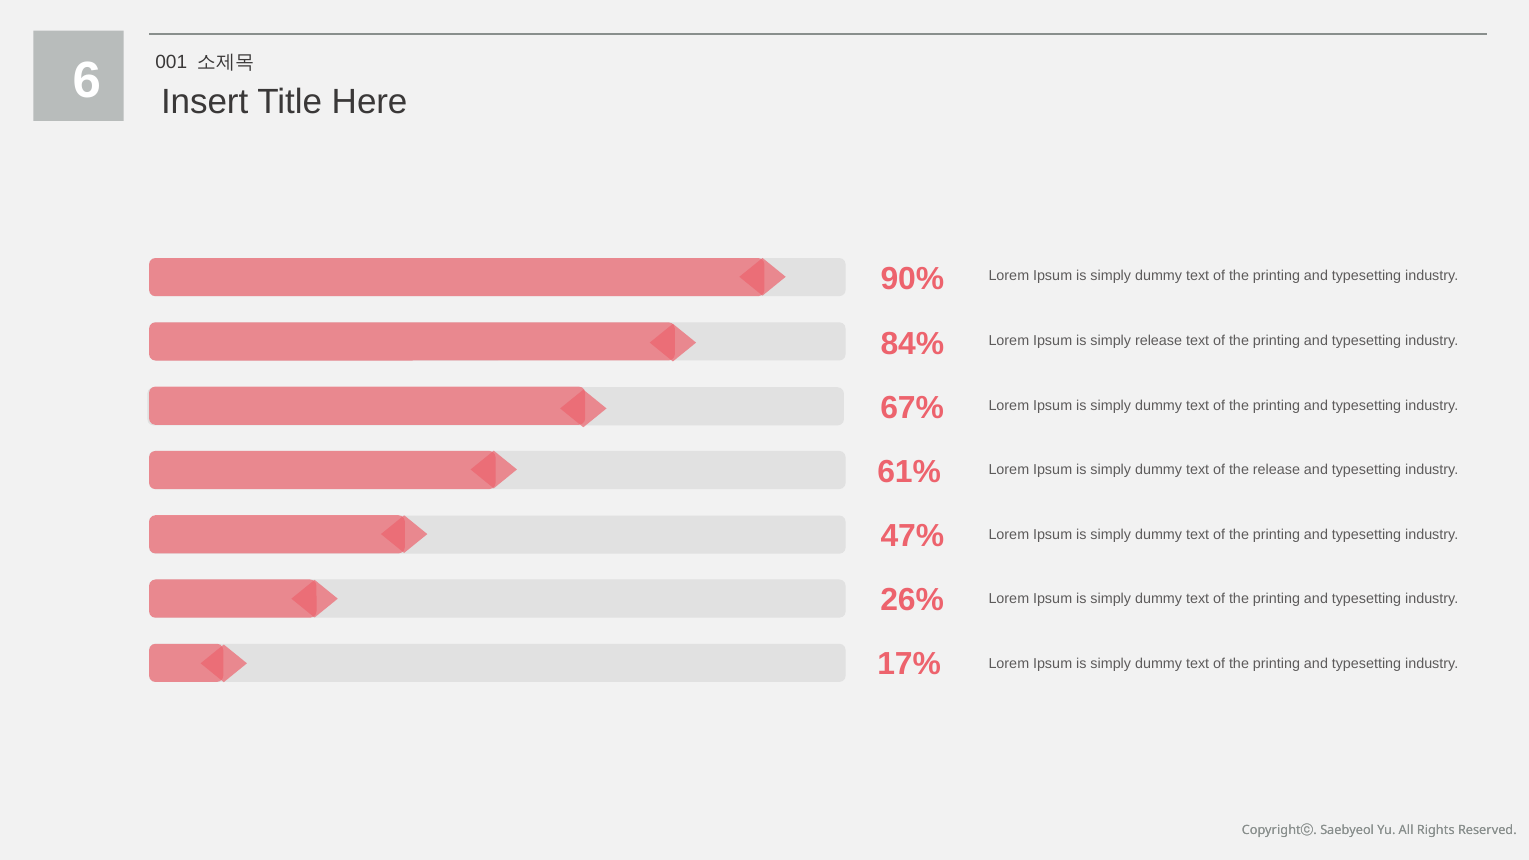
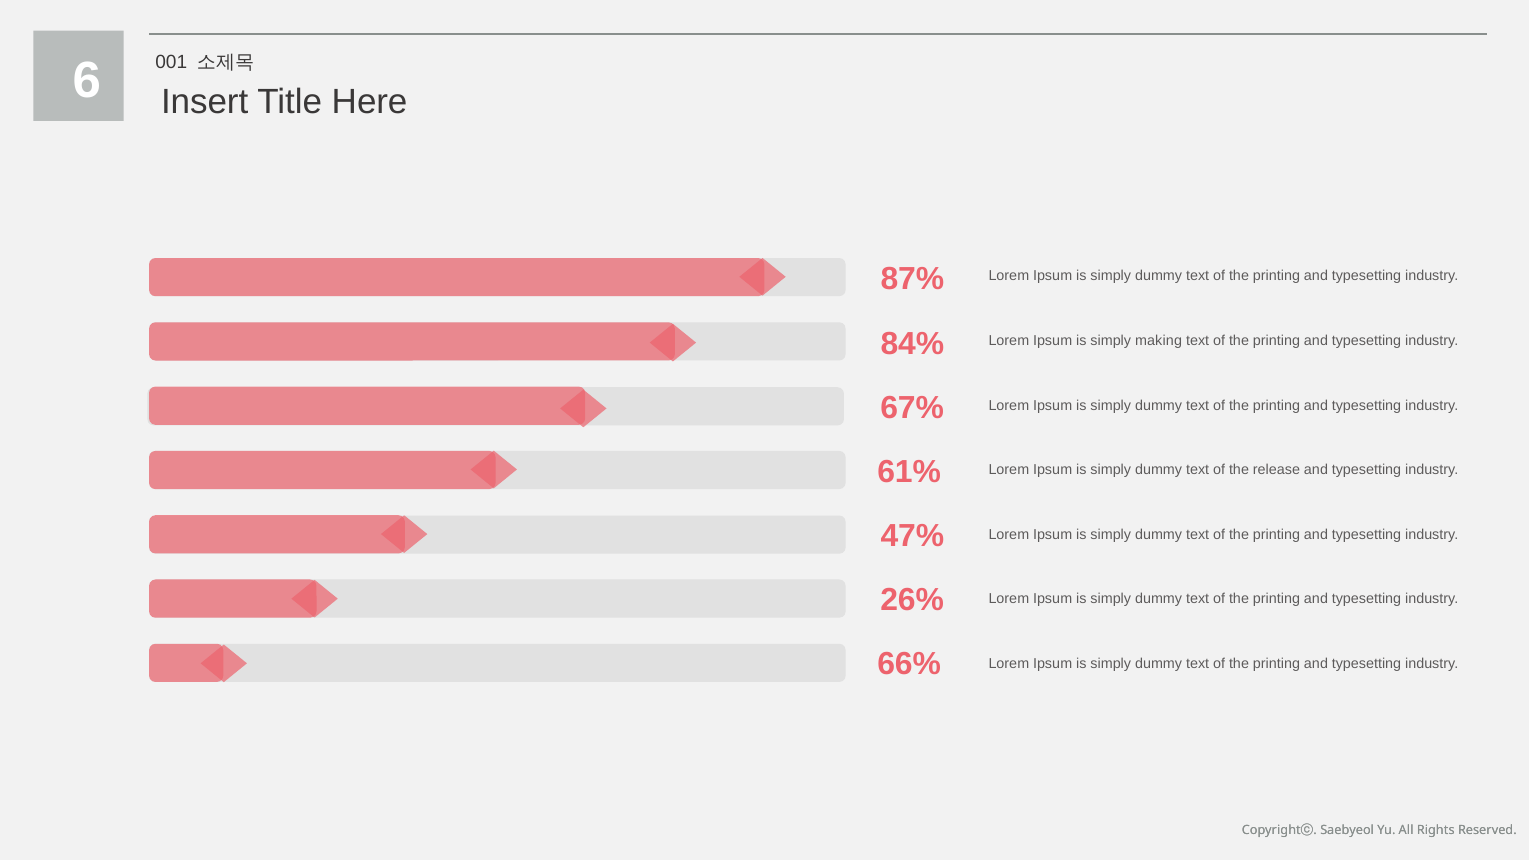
90%: 90% -> 87% (912, 279)
simply release: release -> making (1159, 341)
17%: 17% -> 66% (909, 664)
